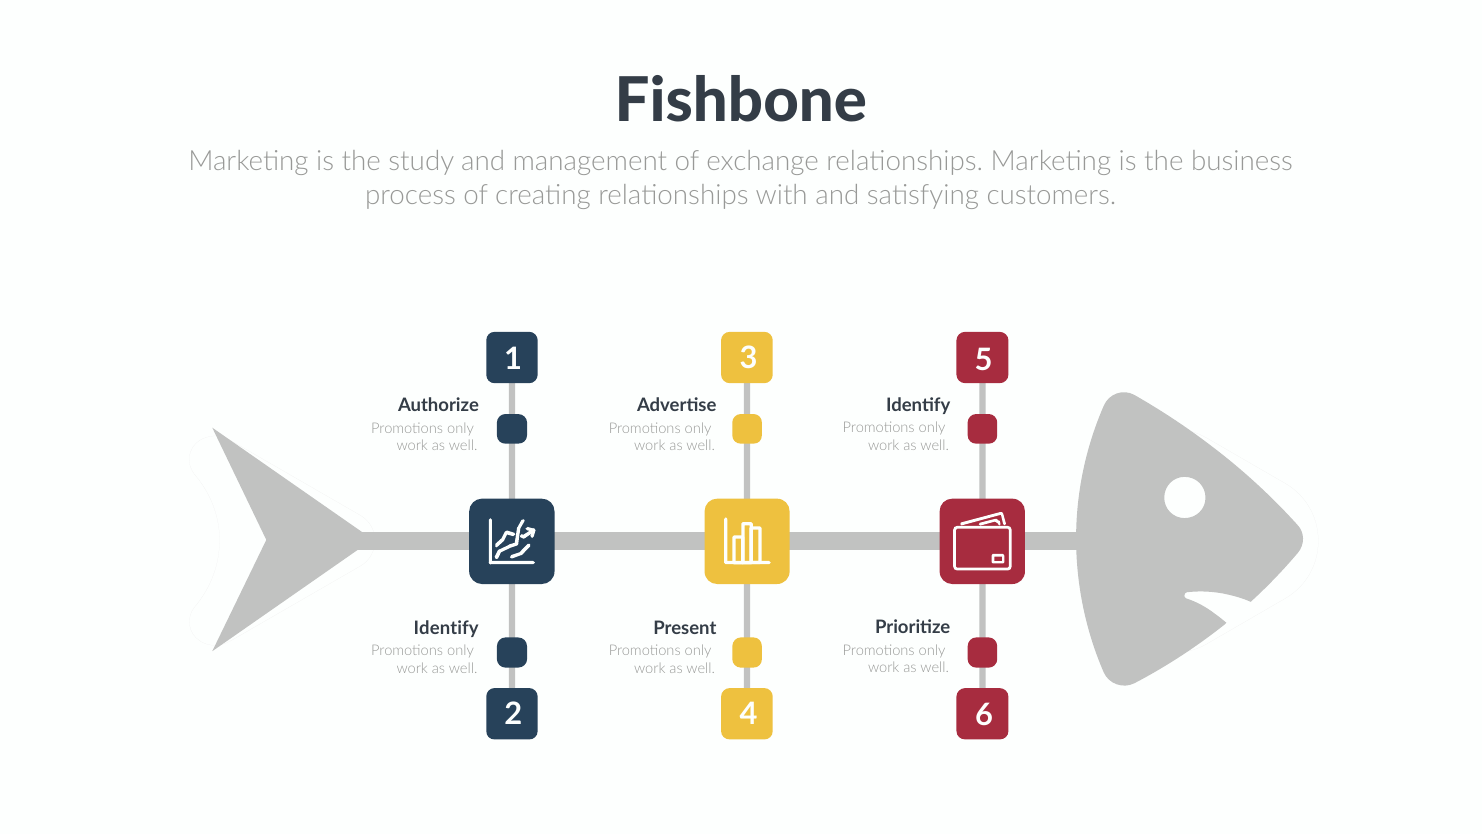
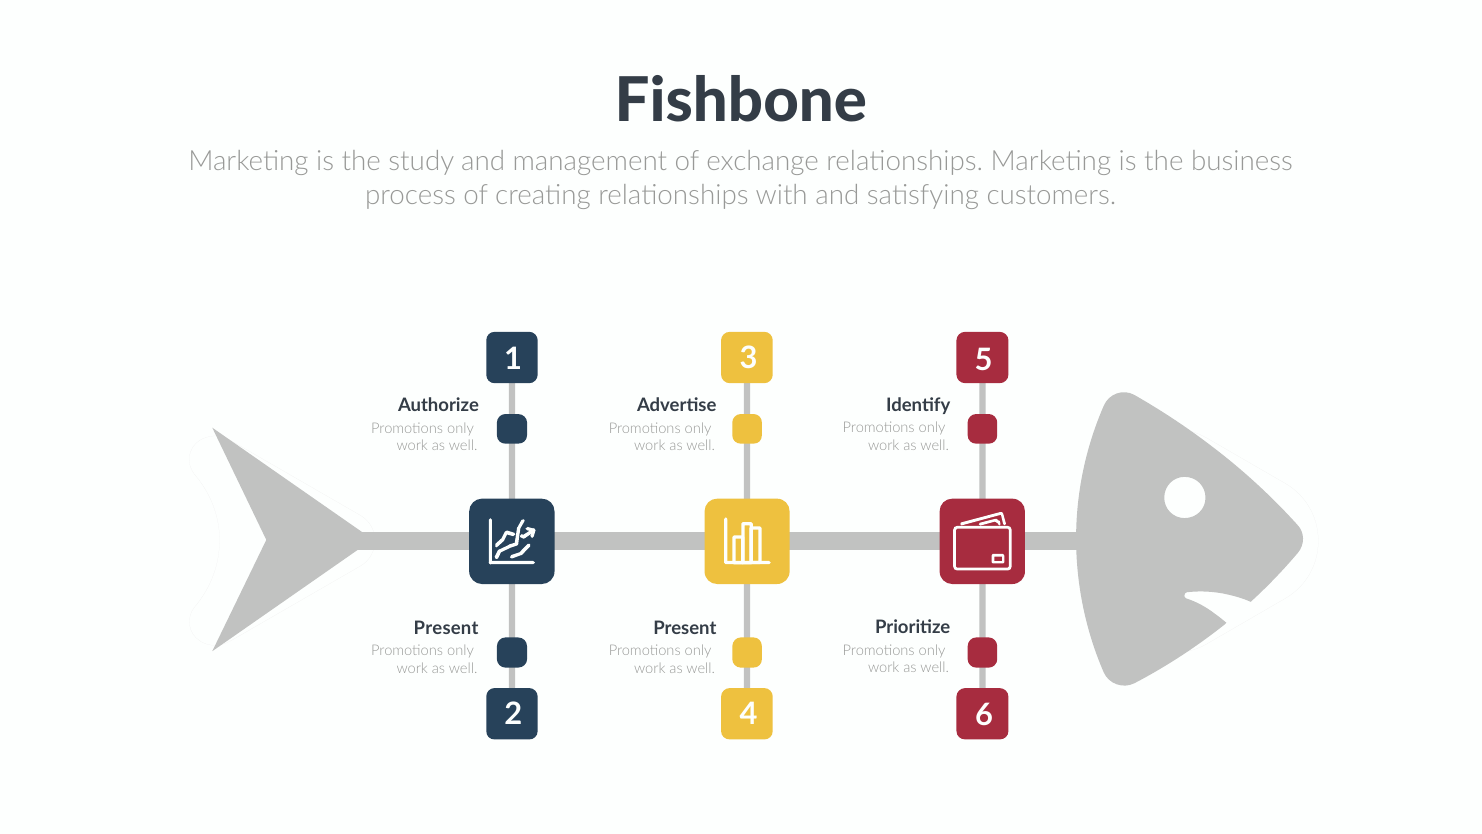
Identify: Identify -> Present (446, 628)
